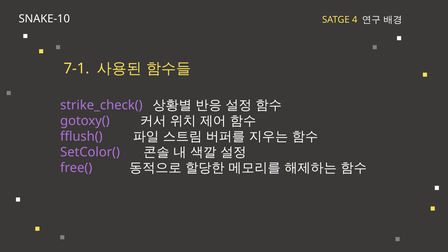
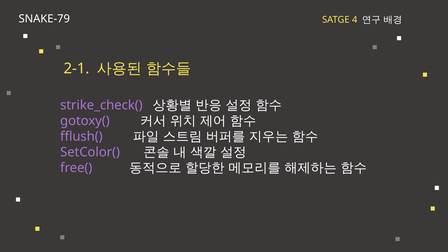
SNAKE-10: SNAKE-10 -> SNAKE-79 (44, 19)
7-1: 7-1 -> 2-1 (76, 69)
